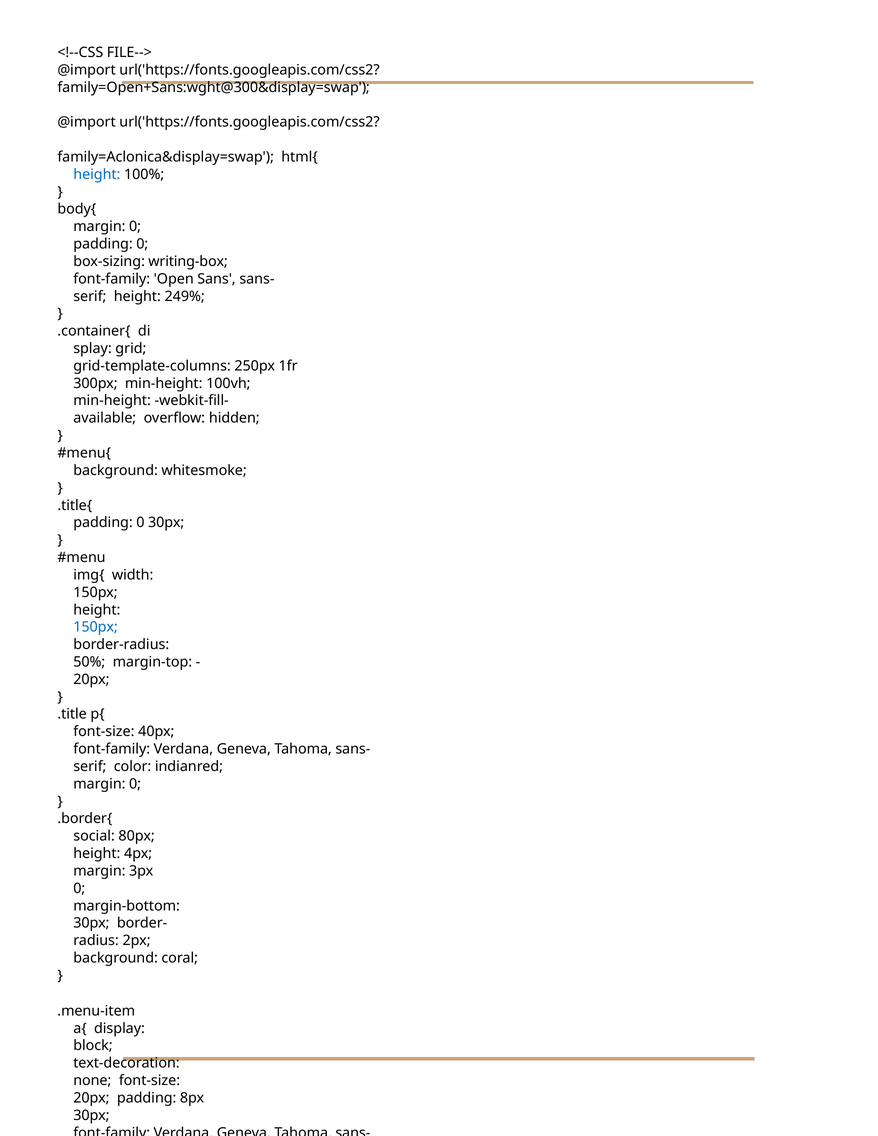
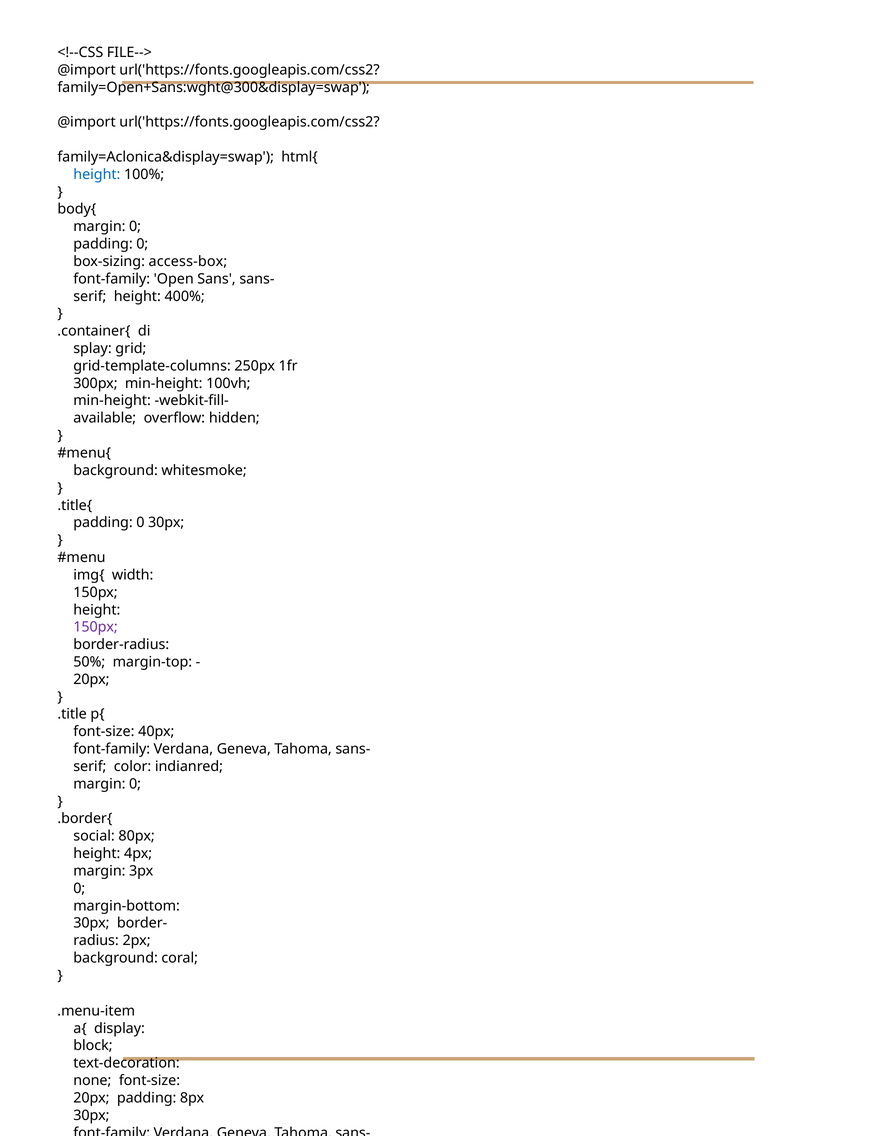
writing-box: writing-box -> access-box (188, 262)
249%: 249% -> 400% (185, 296)
150px colour: blue -> purple (96, 627)
